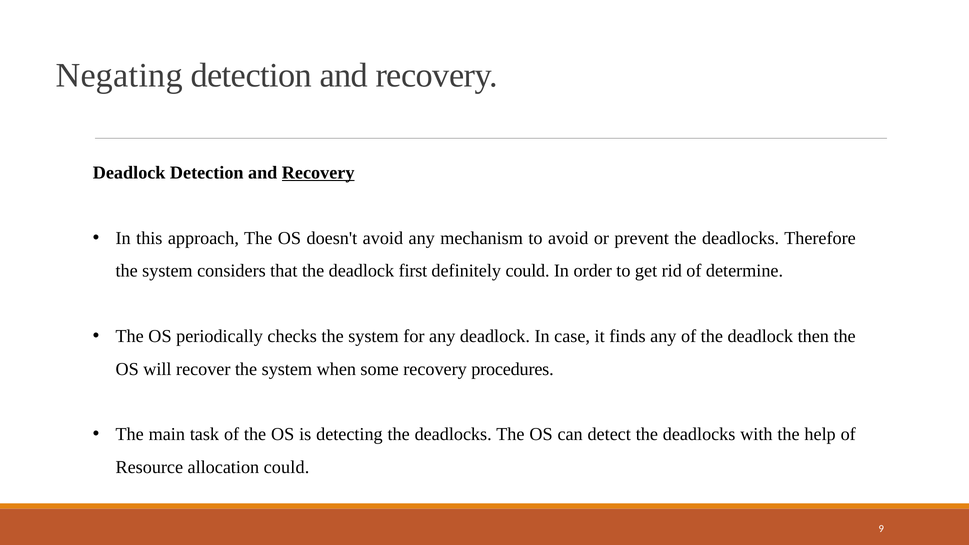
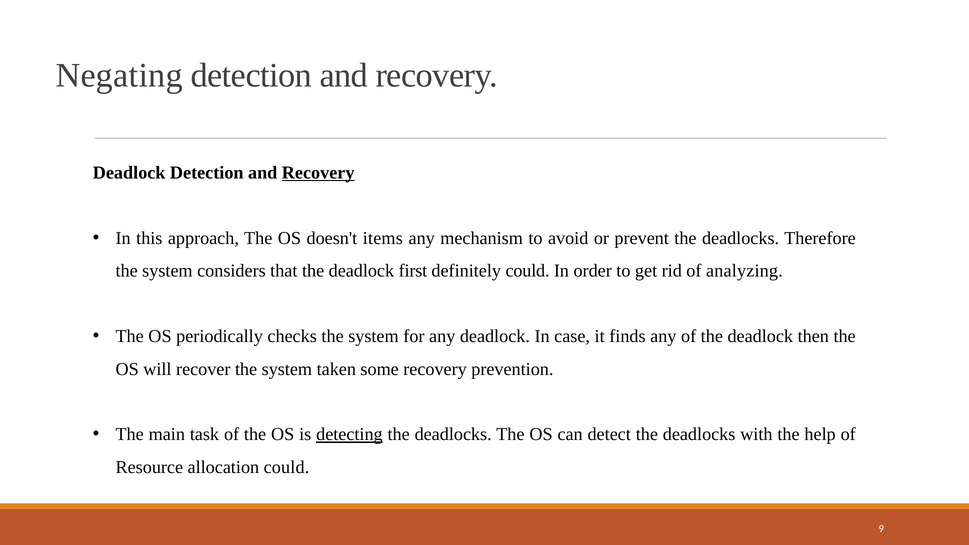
doesn't avoid: avoid -> items (383, 238)
determine: determine -> analyzing (744, 271)
when: when -> taken (336, 369)
procedures: procedures -> prevention (512, 369)
detecting underline: none -> present (349, 434)
